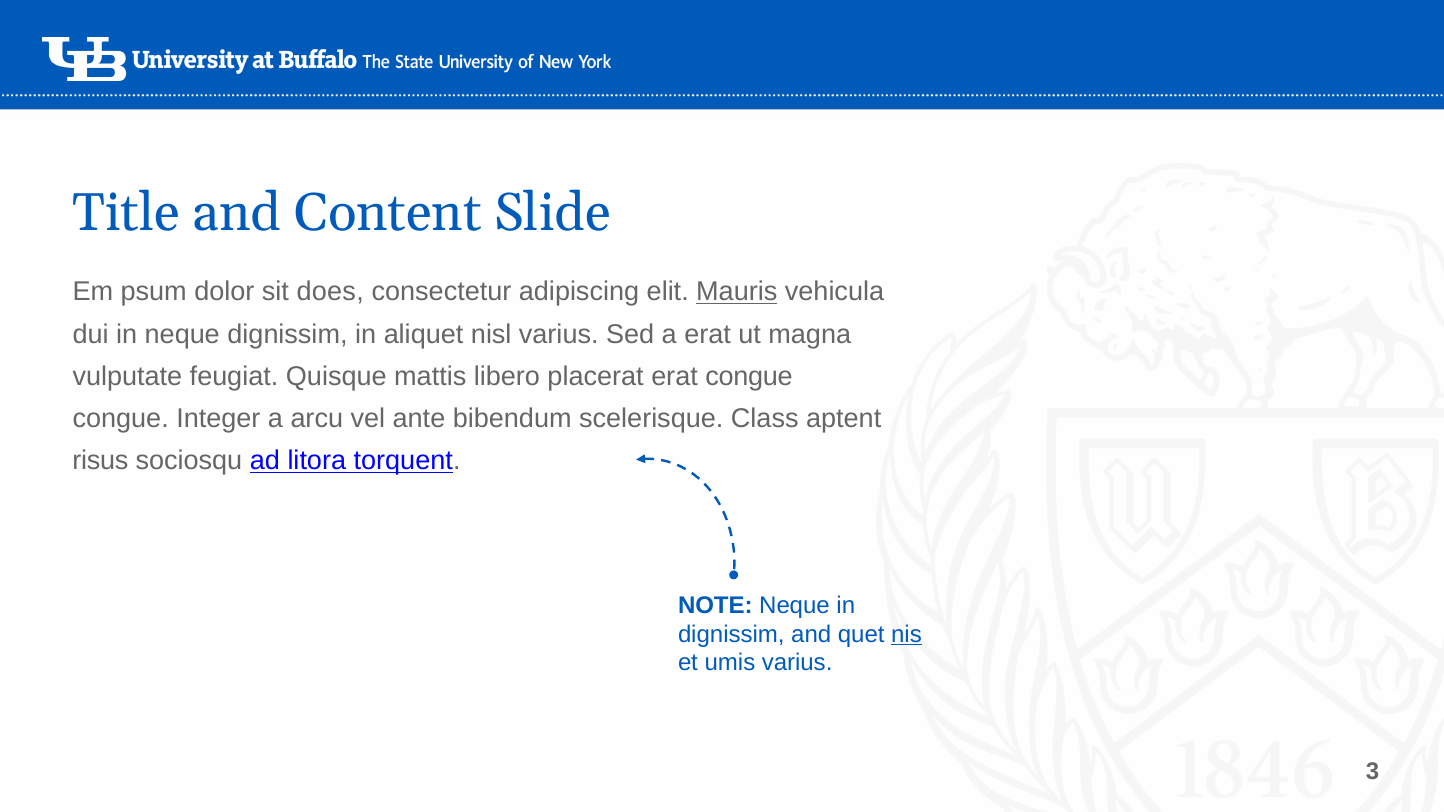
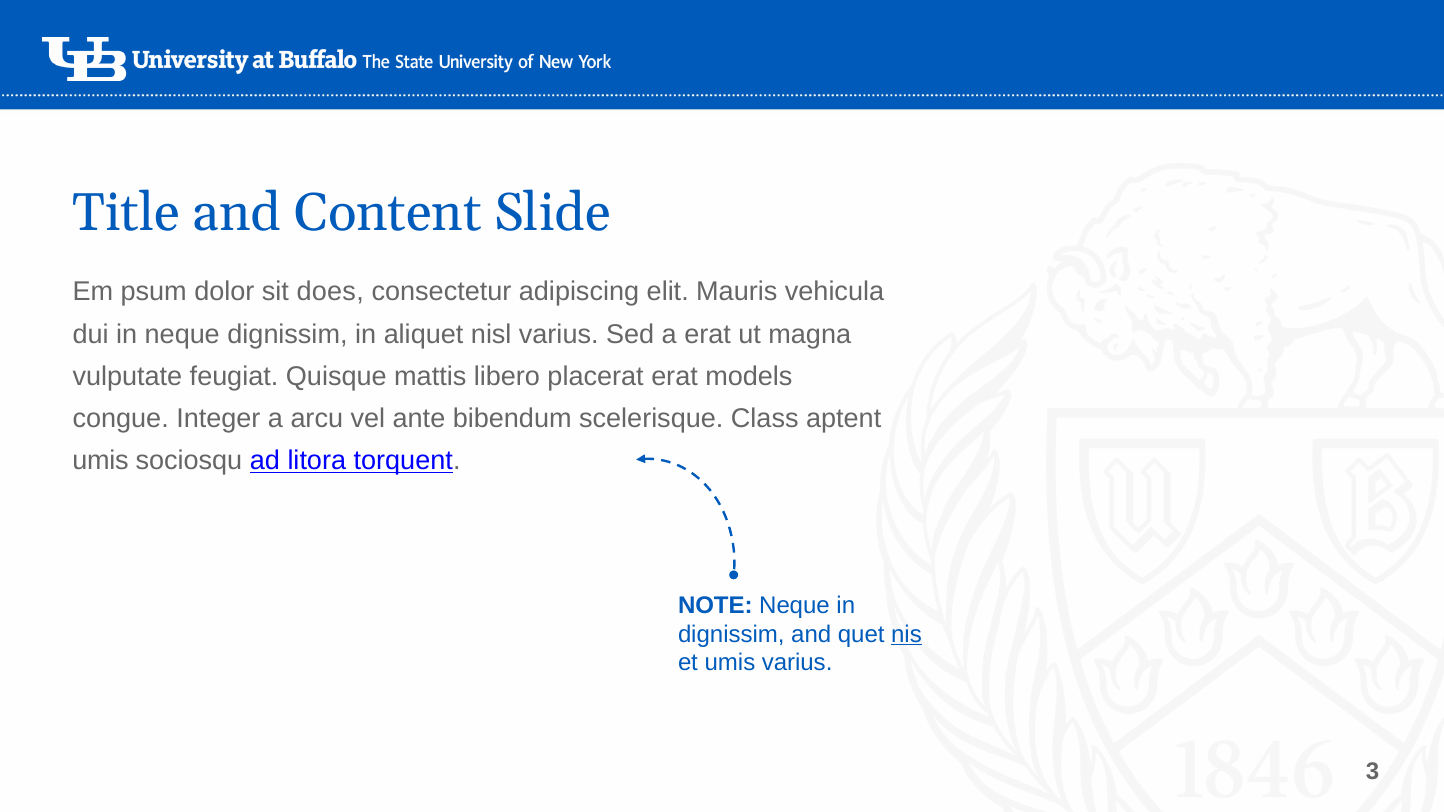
Mauris underline: present -> none (737, 292)
erat congue: congue -> models (749, 376)
risus: risus -> umis (100, 461)
